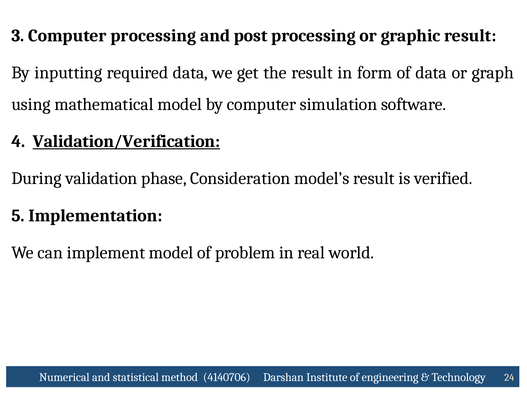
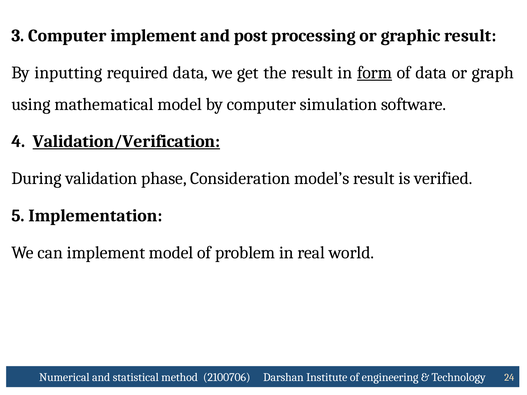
Computer processing: processing -> implement (153, 36)
form underline: none -> present (375, 73)
4140706: 4140706 -> 2100706 (227, 378)
